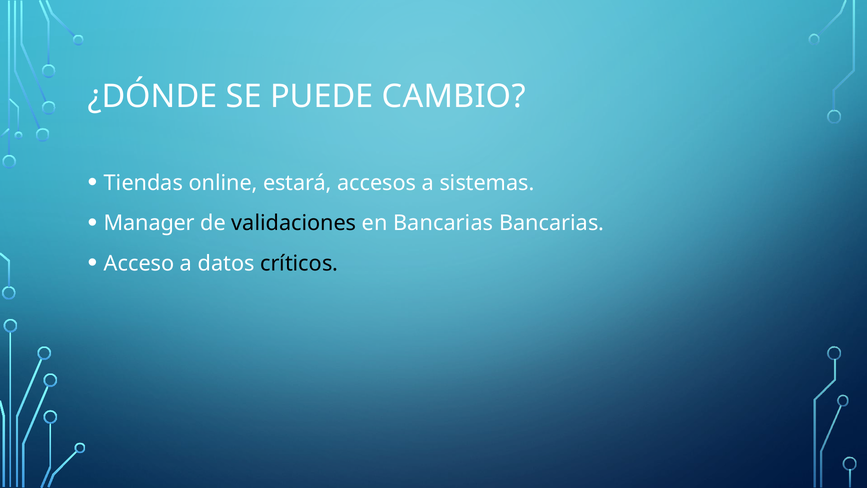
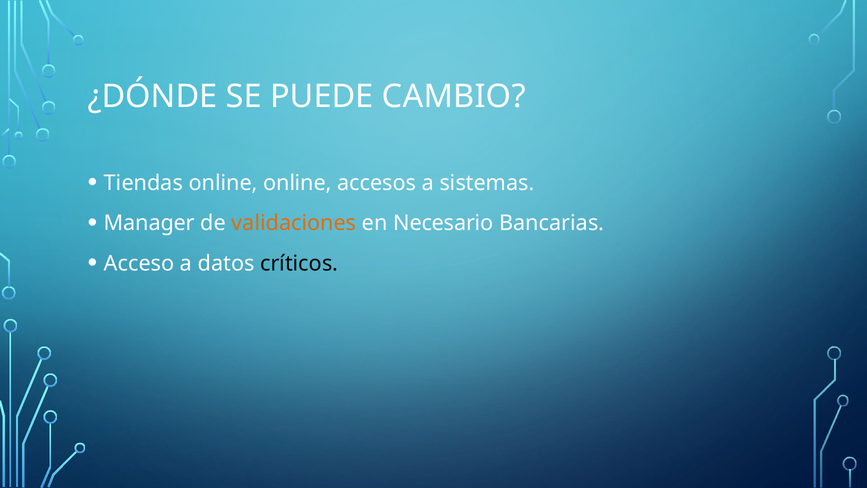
online estará: estará -> online (297, 183)
validaciones colour: black -> orange (294, 223)
en Bancarias: Bancarias -> Necesario (443, 223)
